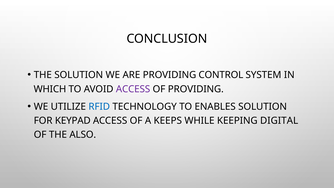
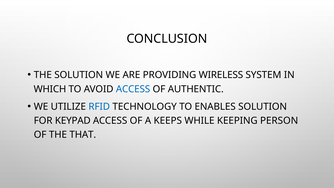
CONTROL: CONTROL -> WIRELESS (221, 75)
ACCESS colour: purple -> blue (133, 89)
OF PROVIDING: PROVIDING -> AUTHENTIC (196, 89)
DIGITAL: DIGITAL -> PERSON (279, 121)
ALSO: ALSO -> THAT (83, 135)
